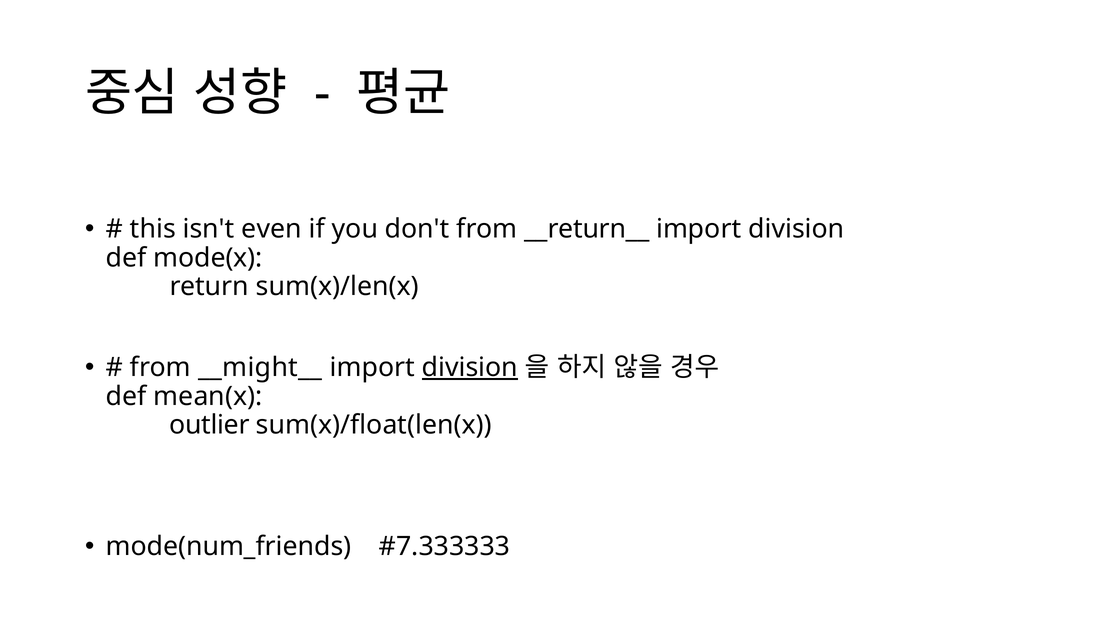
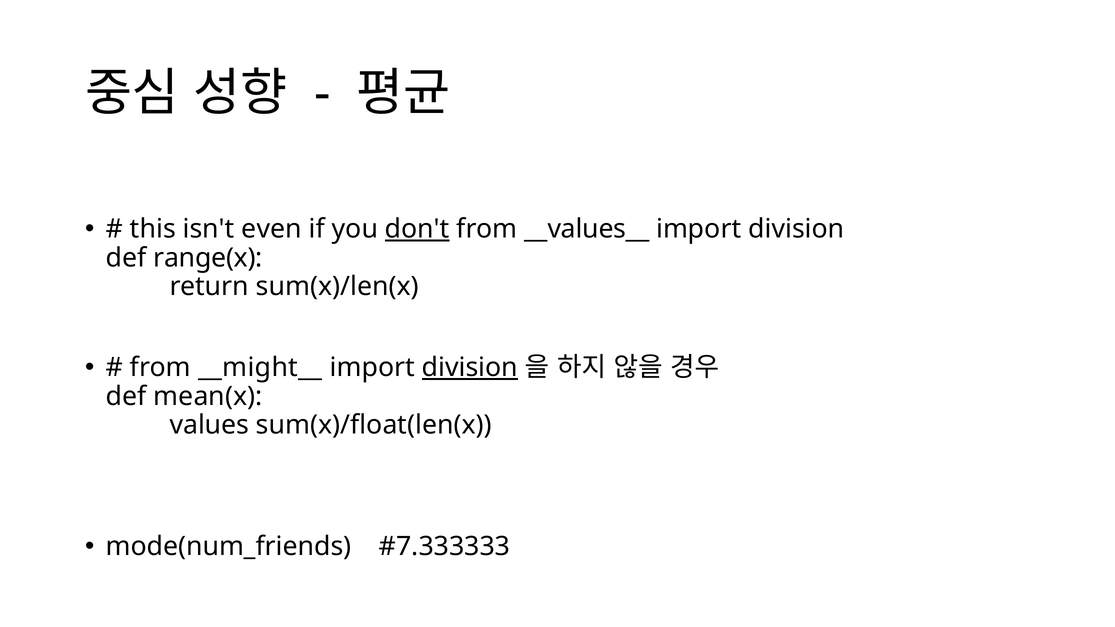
don't underline: none -> present (417, 229)
__return__: __return__ -> __values__ (587, 229)
mode(x: mode(x -> range(x (208, 258)
outlier: outlier -> values (209, 425)
